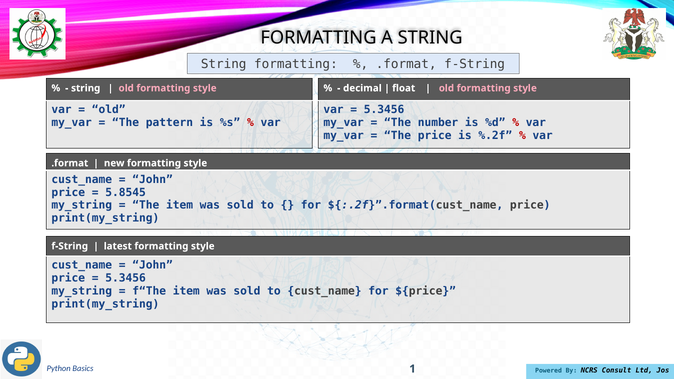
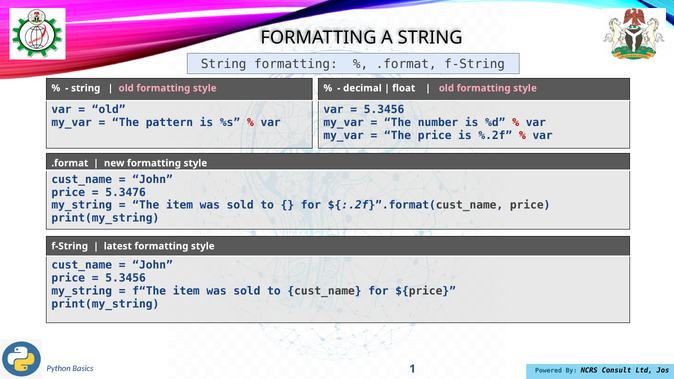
5.8545: 5.8545 -> 5.3476 (126, 192)
